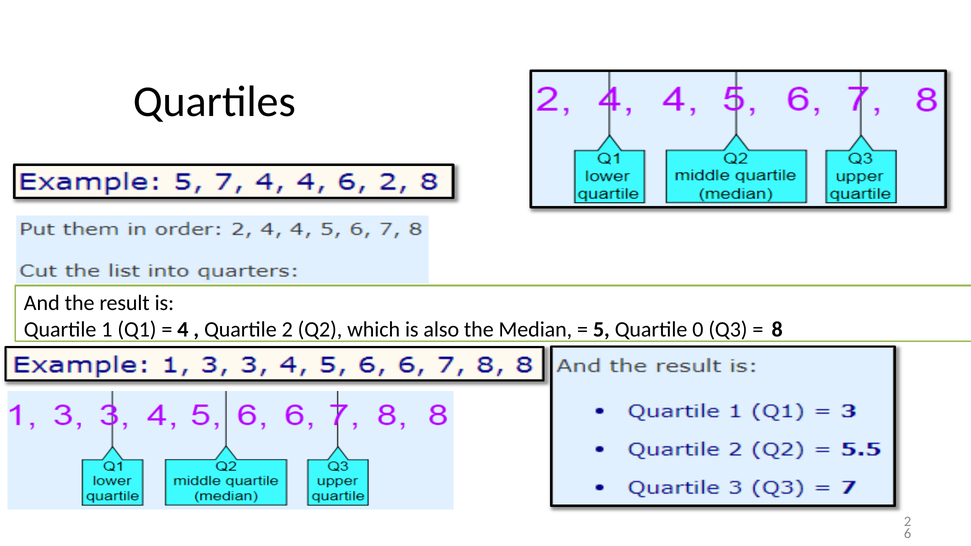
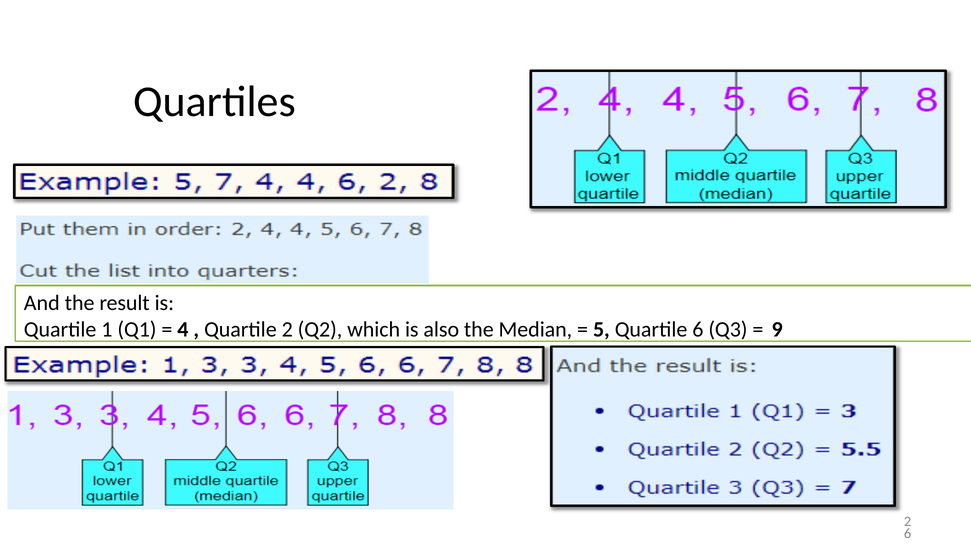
Quartile 0: 0 -> 6 (698, 330)
8: 8 -> 9 (777, 330)
